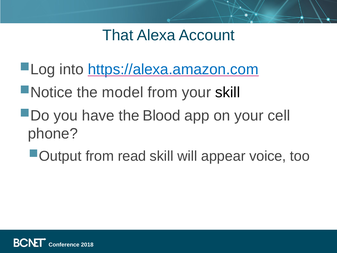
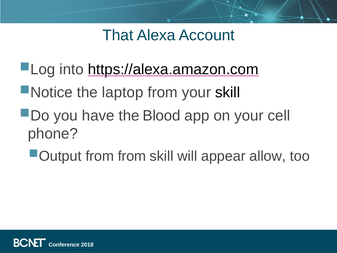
https://alexa.amazon.com colour: blue -> black (173, 69)
model: model -> laptop (123, 92)
from read: read -> from (132, 156)
voice: voice -> allow (268, 156)
